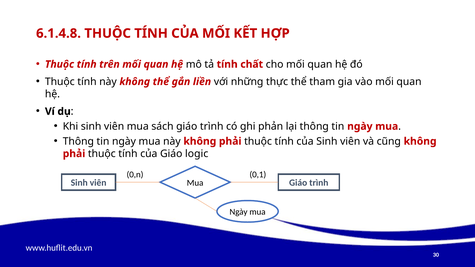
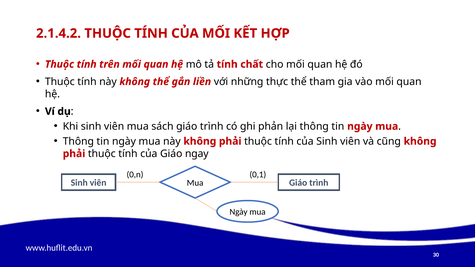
6.1.4.8: 6.1.4.8 -> 2.1.4.2 (59, 33)
logic: logic -> ngay (197, 154)
